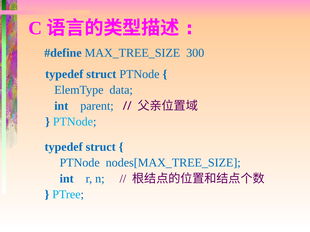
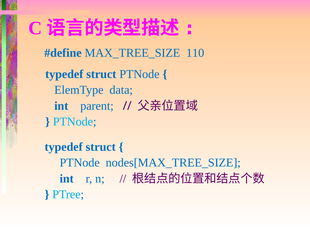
300: 300 -> 110 (195, 53)
